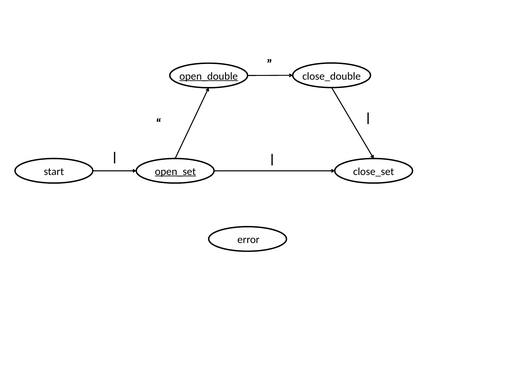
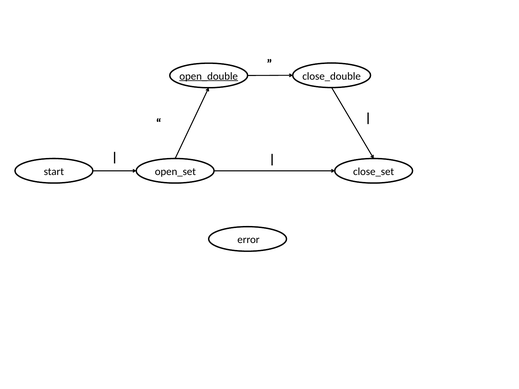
open_set underline: present -> none (175, 172)
